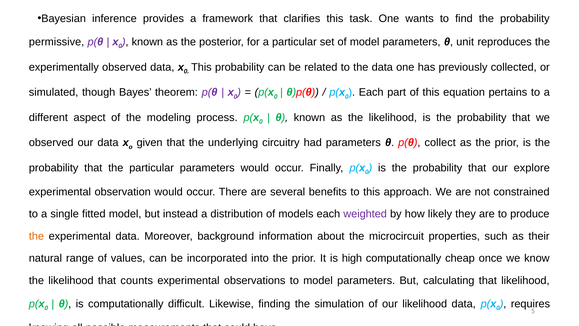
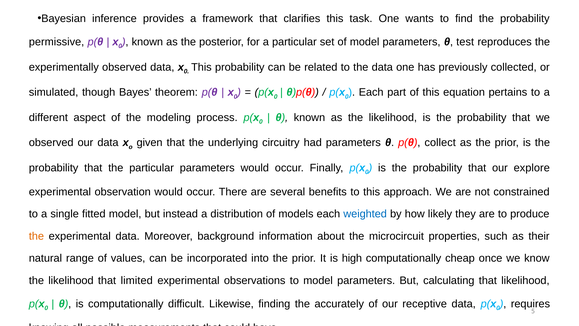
unit: unit -> test (465, 42)
weighted colour: purple -> blue (365, 214)
counts: counts -> limited (137, 280)
simulation: simulation -> accurately (339, 304)
our likelihood: likelihood -> receptive (425, 304)
